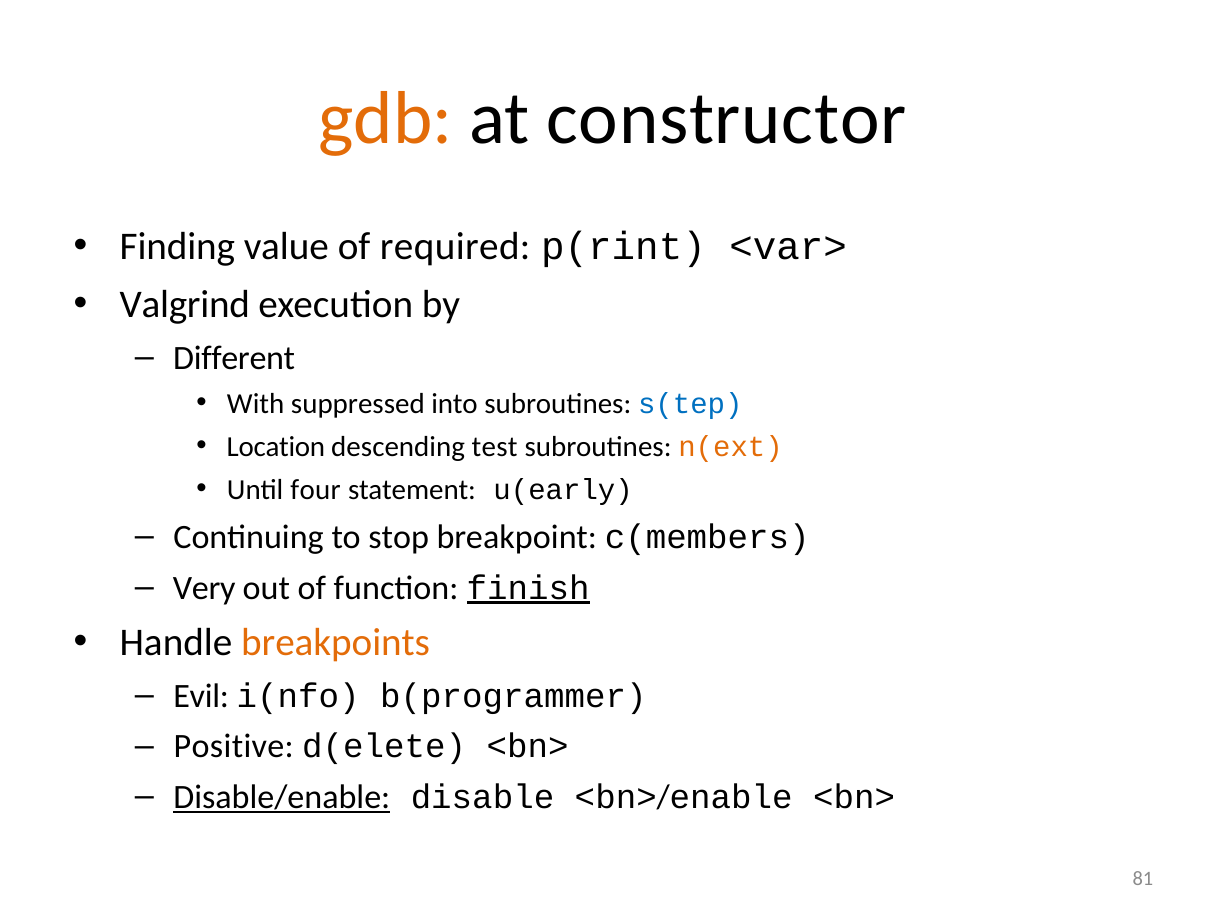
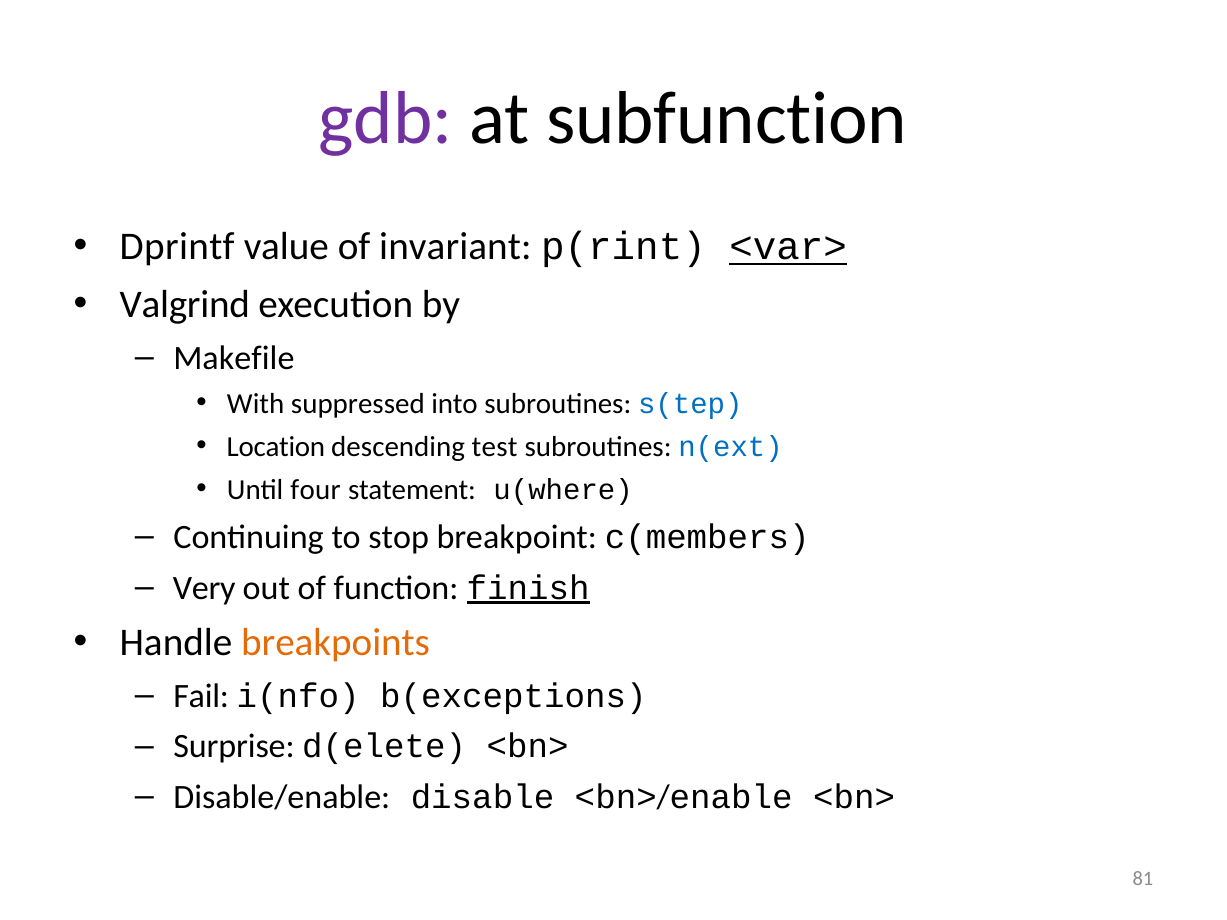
gdb colour: orange -> purple (386, 119)
constructor: constructor -> subfunction (727, 119)
Finding: Finding -> Dprintf (177, 247)
required: required -> invariant (455, 247)
<var> underline: none -> present (788, 247)
Different: Different -> Makefile (234, 358)
n(ext colour: orange -> blue (731, 447)
u(early: u(early -> u(where (563, 490)
Evil: Evil -> Fail (201, 696)
b(programmer: b(programmer -> b(exceptions (513, 696)
Positive: Positive -> Surprise (234, 747)
Disable/enable underline: present -> none (282, 797)
